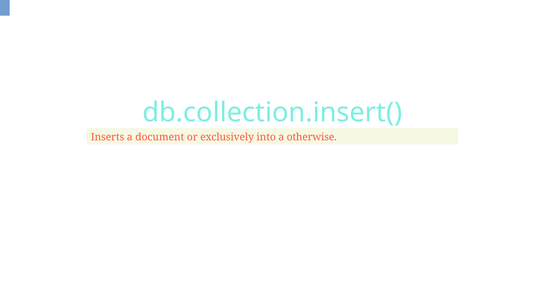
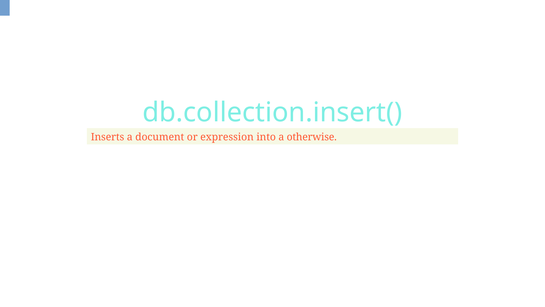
exclusively: exclusively -> expression (227, 137)
